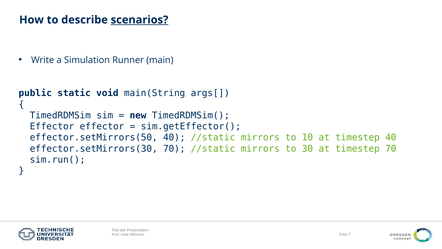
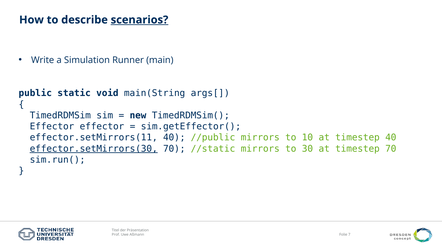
effector.setMirrors(50: effector.setMirrors(50 -> effector.setMirrors(11 (94, 137)
40 //static: //static -> //public (213, 137)
effector.setMirrors(30 underline: none -> present (94, 148)
